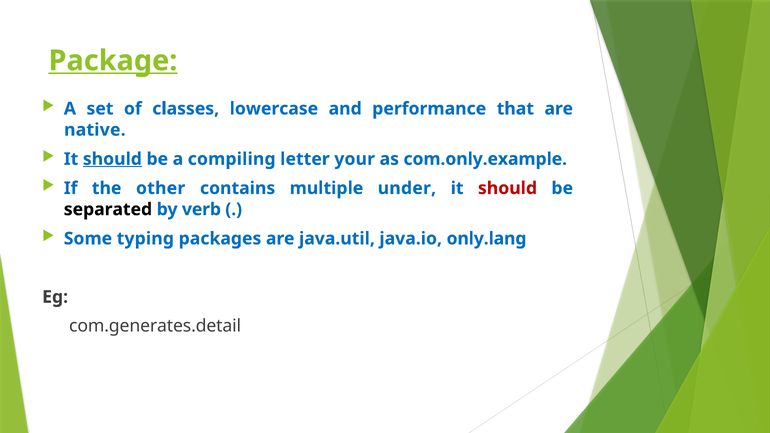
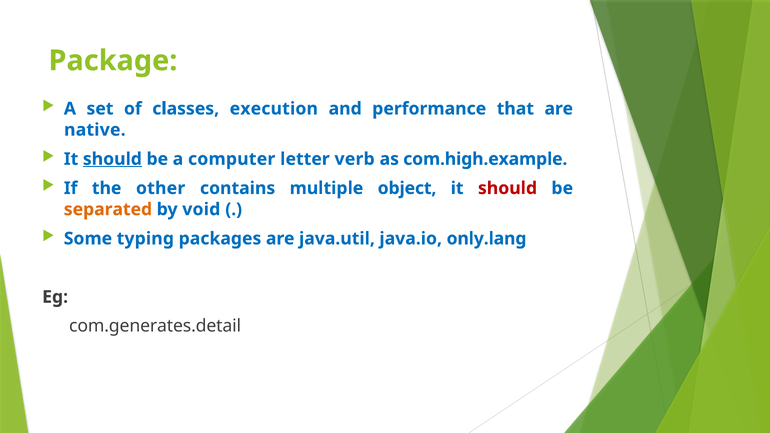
Package underline: present -> none (113, 61)
lowercase: lowercase -> execution (274, 109)
compiling: compiling -> computer (232, 159)
your: your -> verb (355, 159)
com.only.example: com.only.example -> com.high.example (485, 159)
under: under -> object (407, 188)
separated colour: black -> orange (108, 209)
verb: verb -> void (201, 209)
